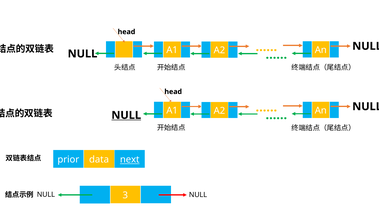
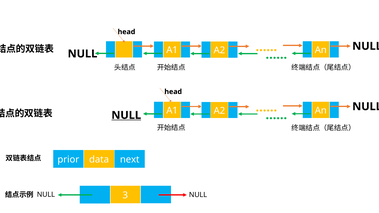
next underline: present -> none (130, 160)
